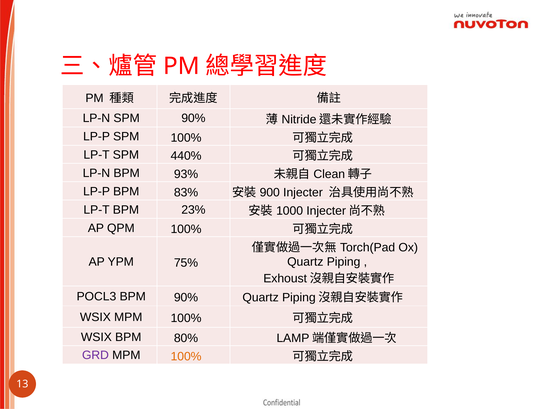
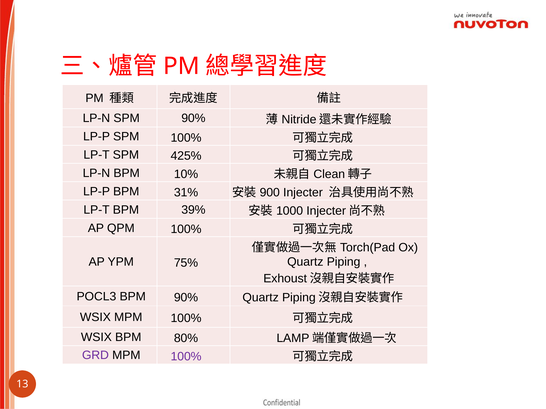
440%: 440% -> 425% (186, 156)
93%: 93% -> 10% (186, 175)
83%: 83% -> 31% (186, 193)
23%: 23% -> 39% (193, 210)
100% colour: orange -> purple (186, 357)
